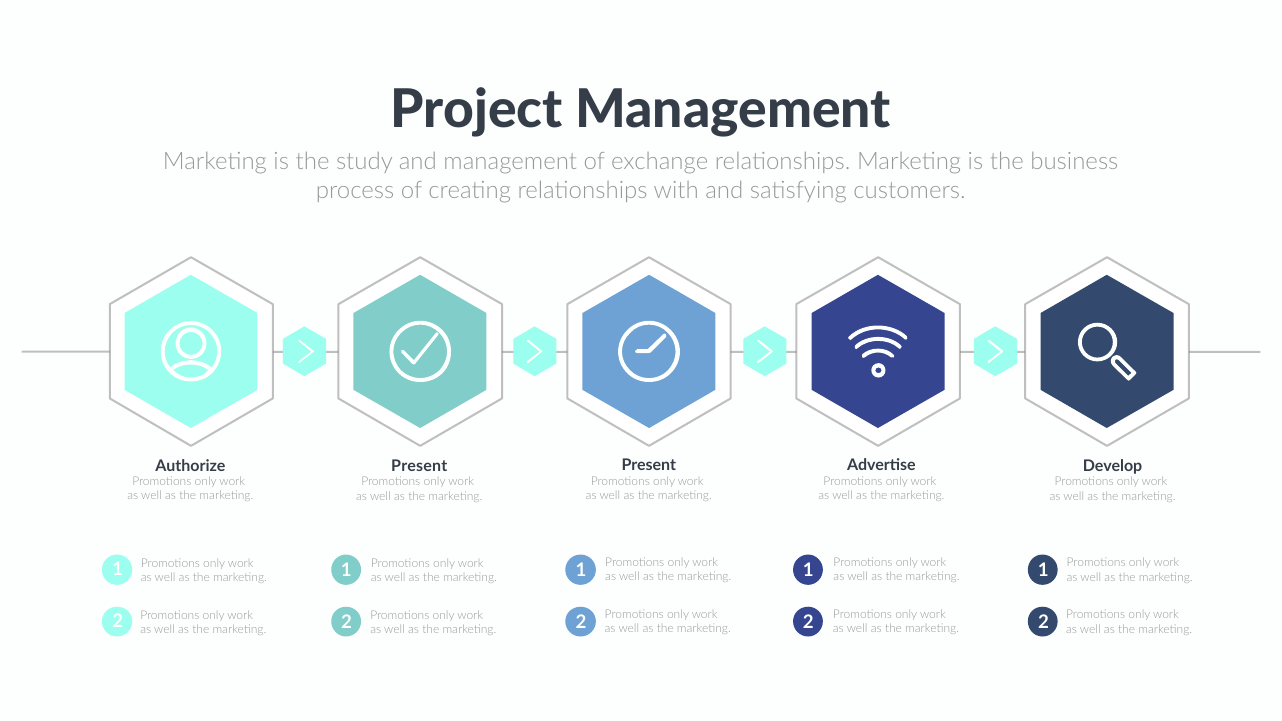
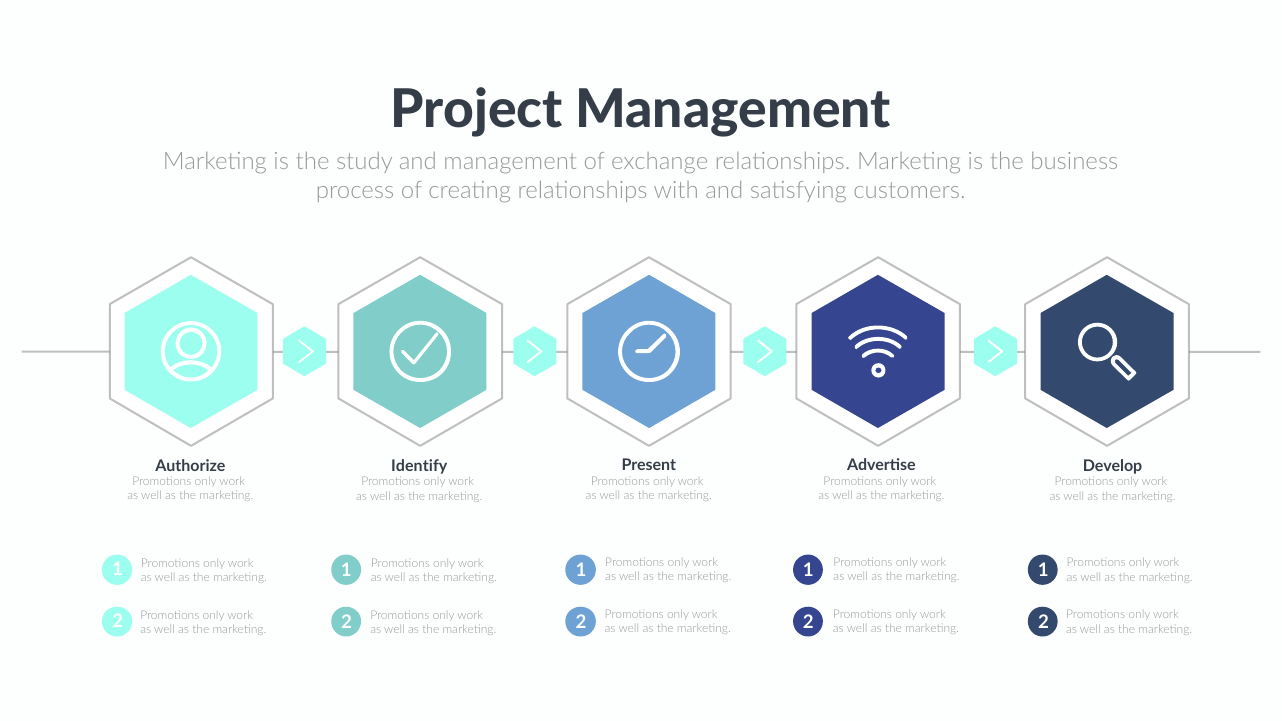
Present: Present -> Identify (419, 466)
